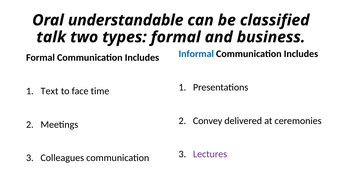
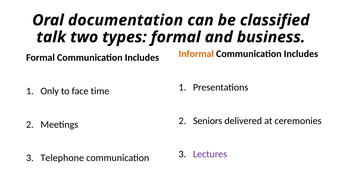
understandable: understandable -> documentation (126, 20)
Informal colour: blue -> orange (196, 54)
Text: Text -> Only (50, 91)
Convey: Convey -> Seniors (208, 121)
Colleagues: Colleagues -> Telephone (62, 158)
